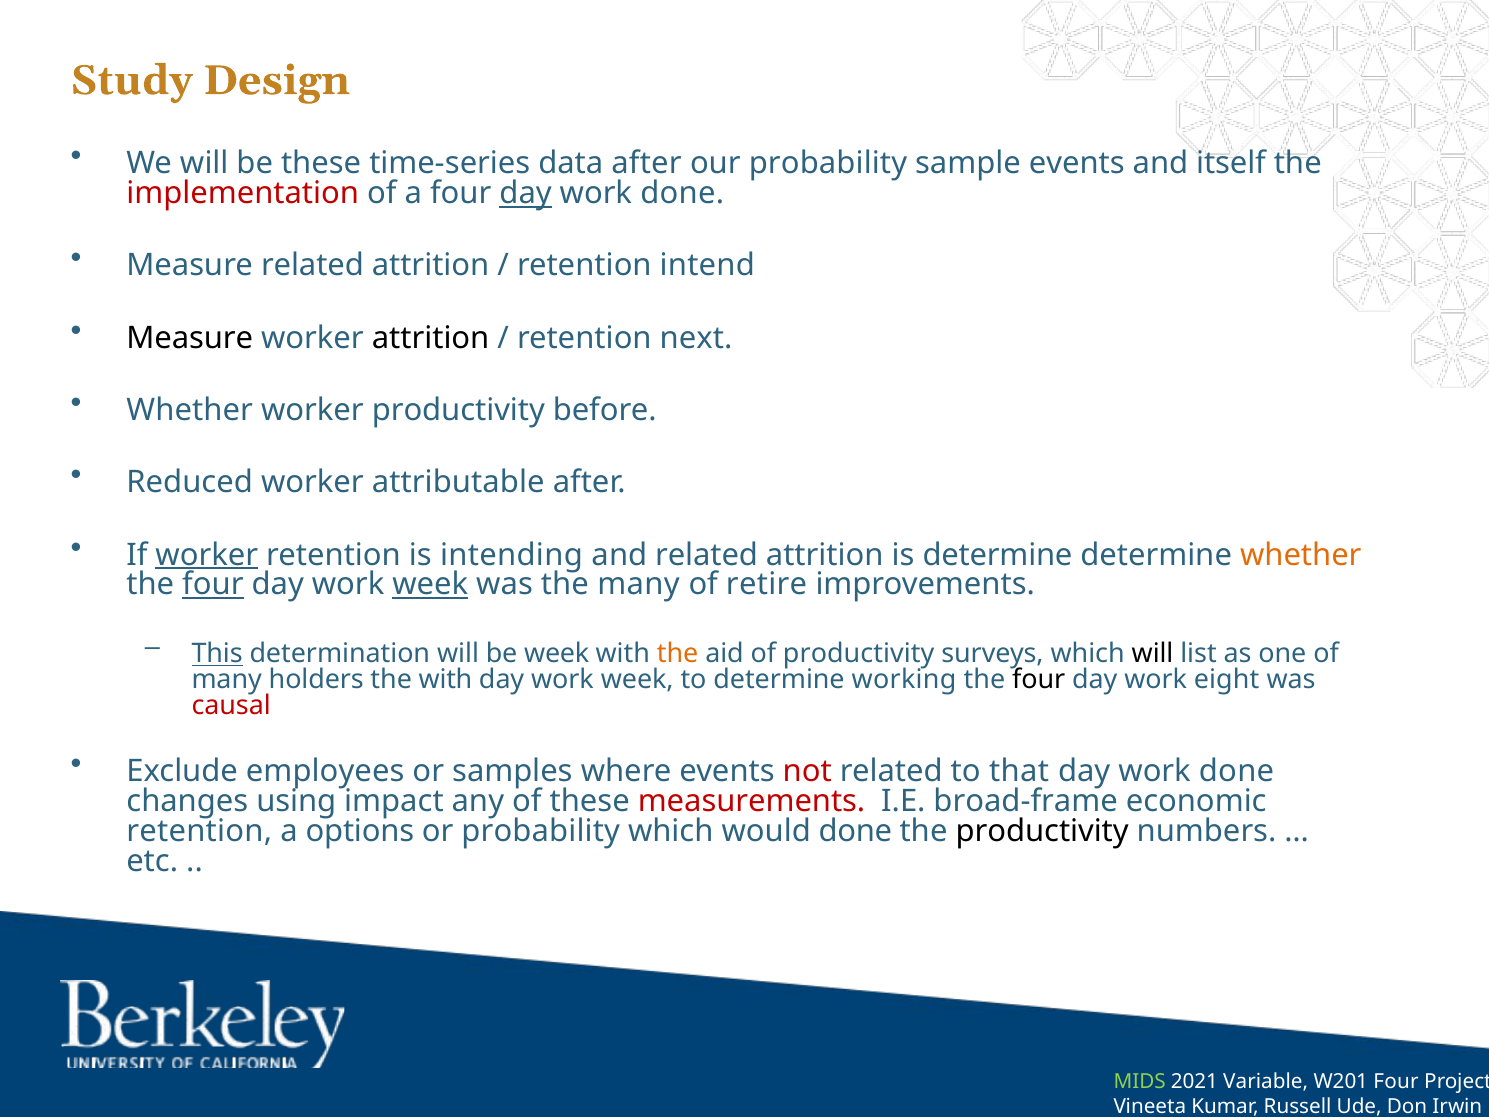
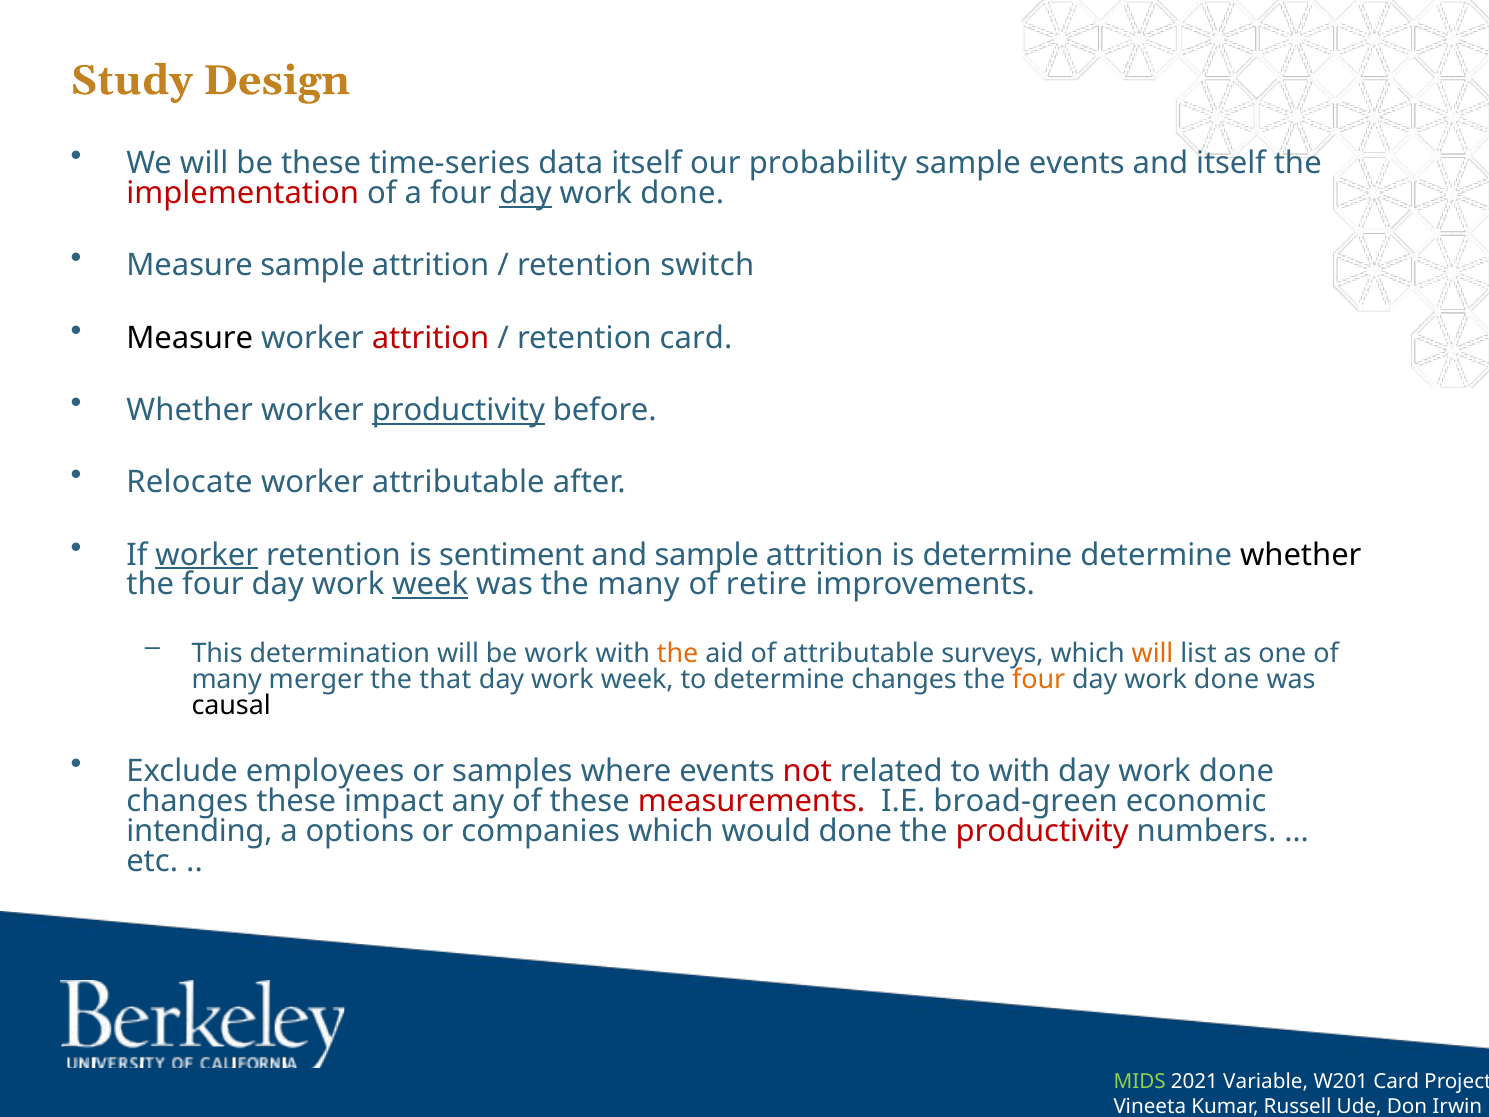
data after: after -> itself (647, 164)
Measure related: related -> sample (313, 266)
intend: intend -> switch (707, 266)
attrition colour: black -> red (431, 338)
retention next: next -> card (696, 338)
productivity underline: none -> present (458, 410)
Reduced: Reduced -> Relocate (190, 483)
intending: intending -> sentiment (512, 555)
and related: related -> sample (707, 555)
whether colour: orange -> black (1301, 555)
four underline: present -> none (213, 585)
This underline: present -> none (217, 654)
be week: week -> work (556, 654)
of productivity: productivity -> attributable (859, 654)
will colour: black -> orange (1153, 654)
holders: holders -> merger (316, 680)
the with: with -> that (445, 680)
determine working: working -> changes (904, 680)
four colour: black -> orange (1039, 680)
eight: eight -> done (1227, 680)
causal colour: red -> black (231, 705)
to that: that -> with (1019, 771)
changes using: using -> these (296, 801)
broad-frame: broad-frame -> broad-green (1026, 801)
retention: retention -> intending (199, 831)
or probability: probability -> companies (541, 831)
productivity colour: black -> red (1042, 831)
W201 Four: Four -> Card (1396, 1082)
